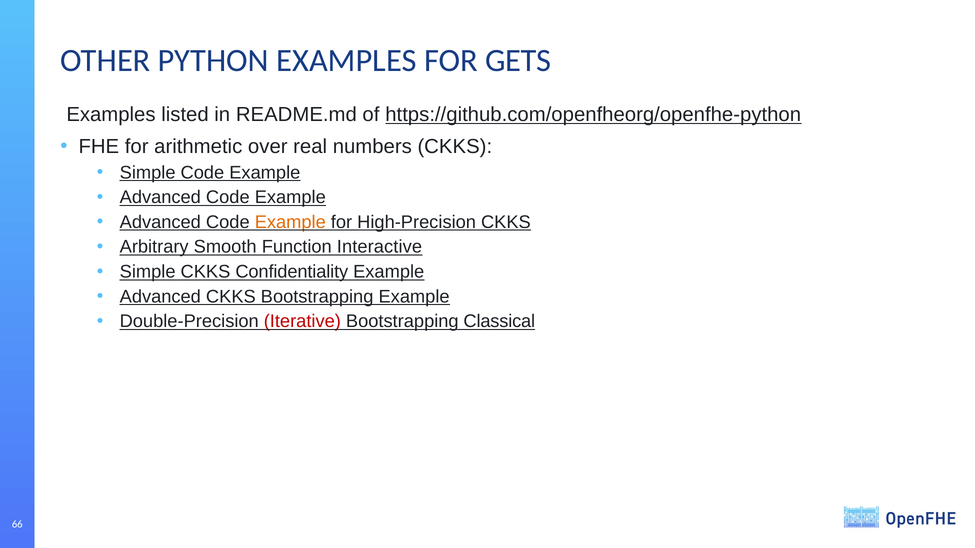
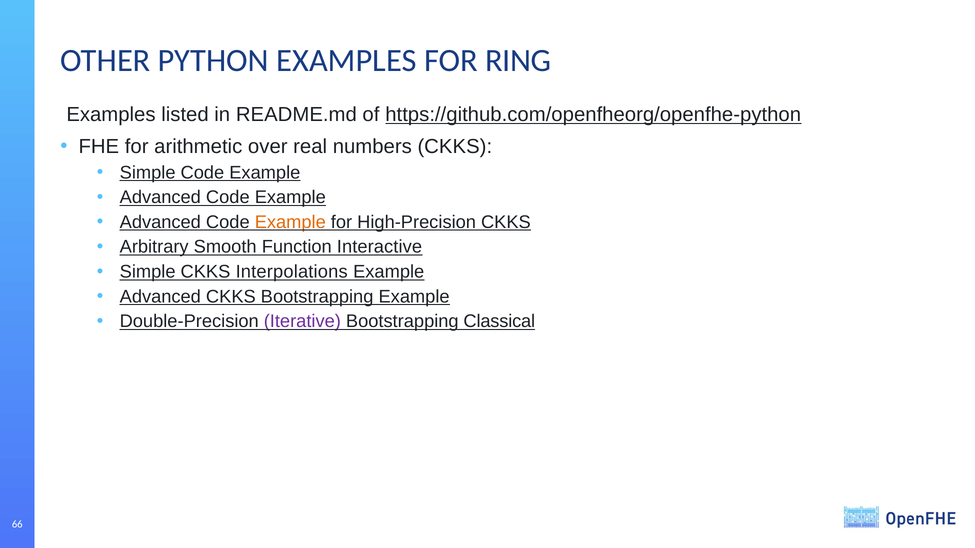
GETS: GETS -> RING (518, 60)
Confidentiality: Confidentiality -> Interpolations (292, 272)
Iterative colour: red -> purple (302, 322)
